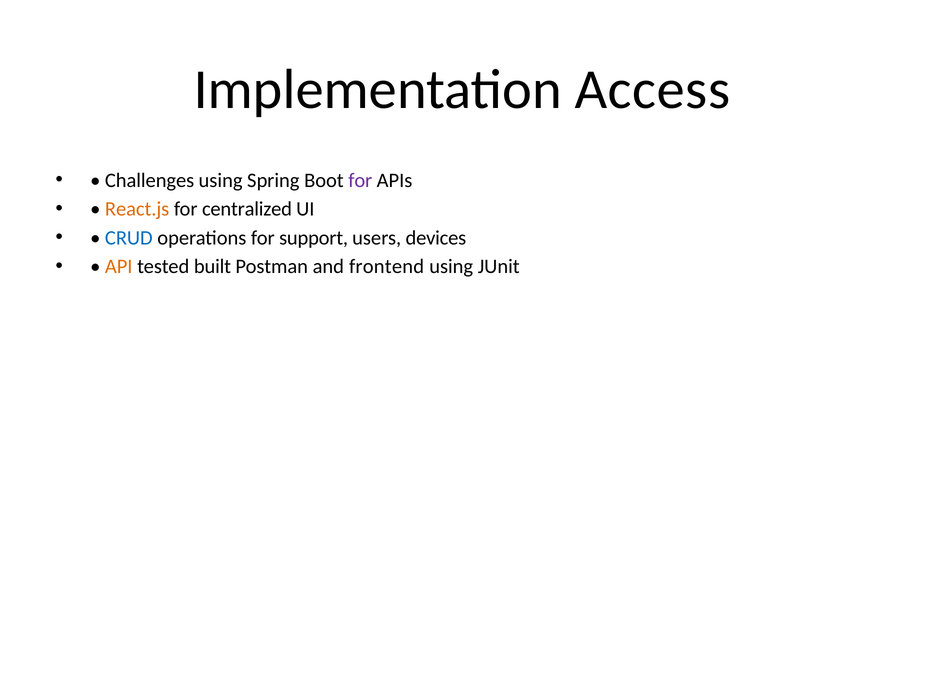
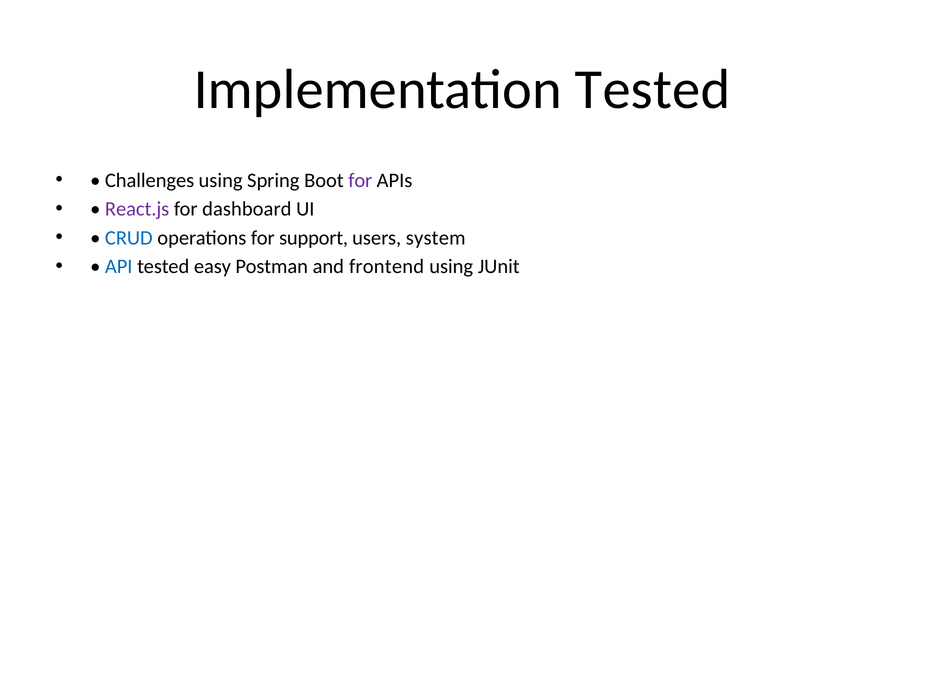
Implementation Access: Access -> Tested (653, 90)
React.js colour: orange -> purple (137, 209)
centralized: centralized -> dashboard (247, 209)
devices: devices -> system (436, 238)
API colour: orange -> blue (119, 267)
built: built -> easy (212, 267)
